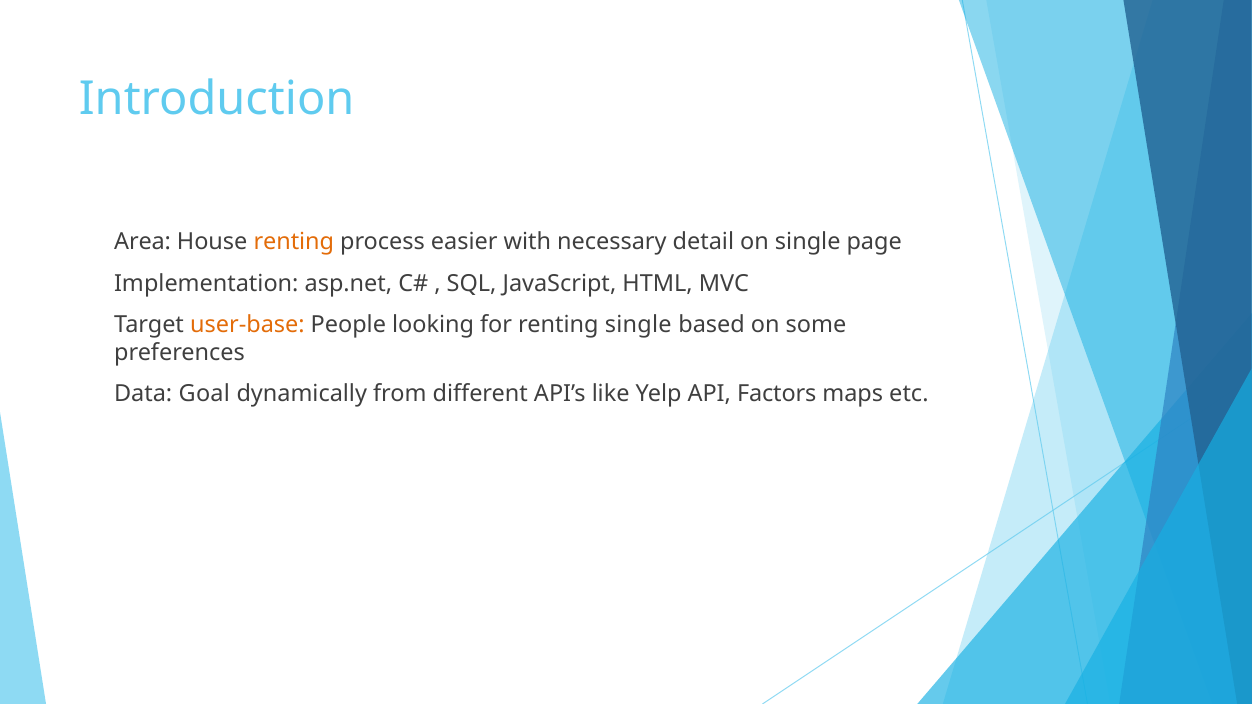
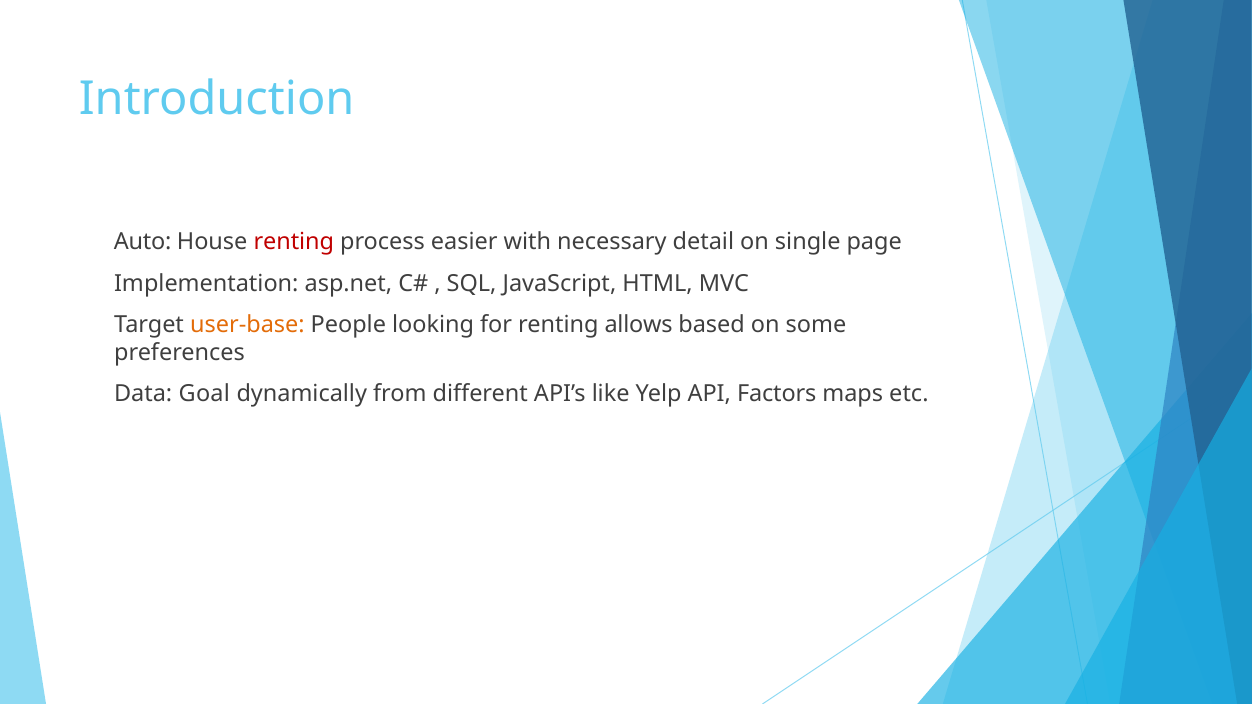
Area: Area -> Auto (143, 242)
renting colour: orange -> red (294, 242)
renting single: single -> allows (639, 325)
